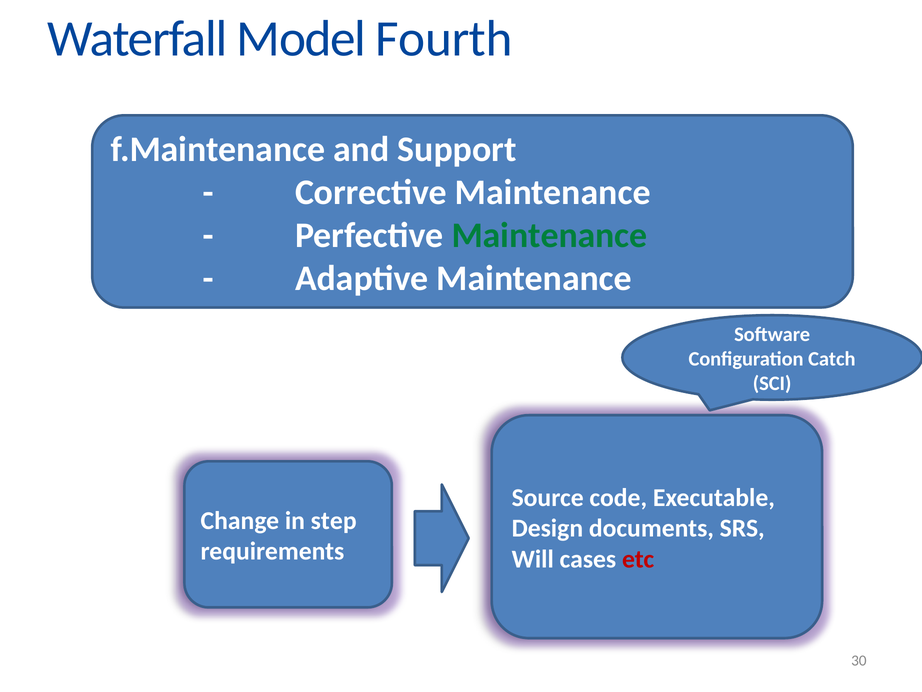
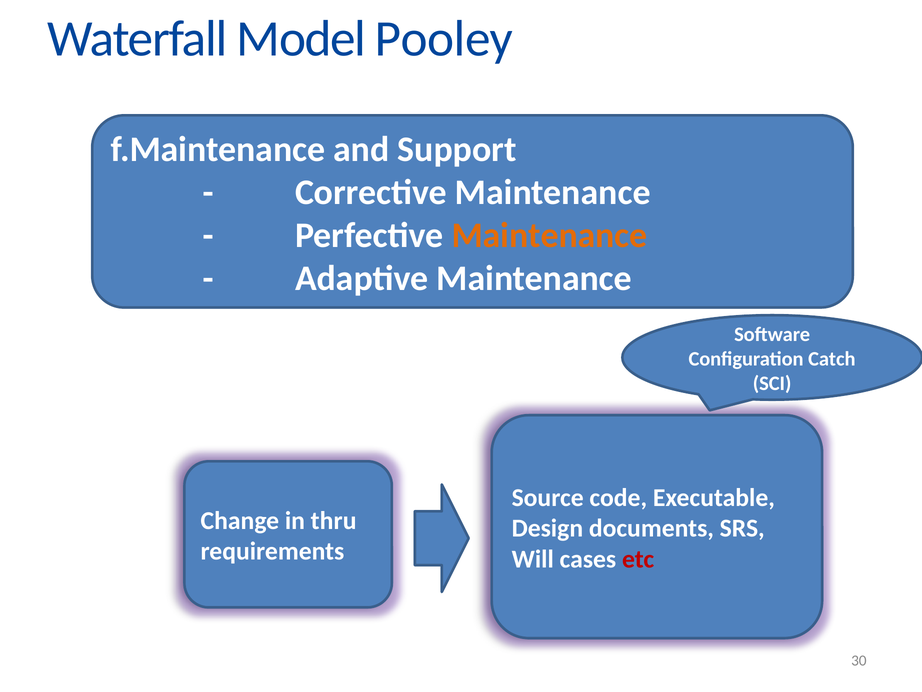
Fourth: Fourth -> Pooley (444, 39)
Maintenance colour: green -> orange (549, 235)
step: step -> thru (334, 520)
